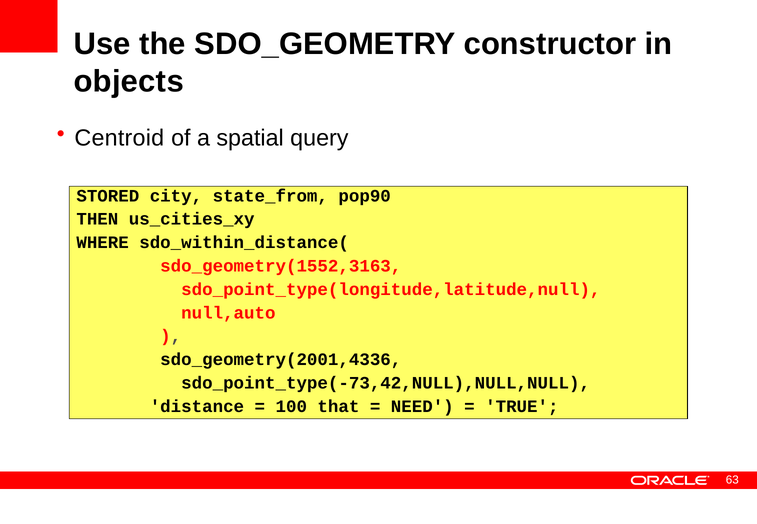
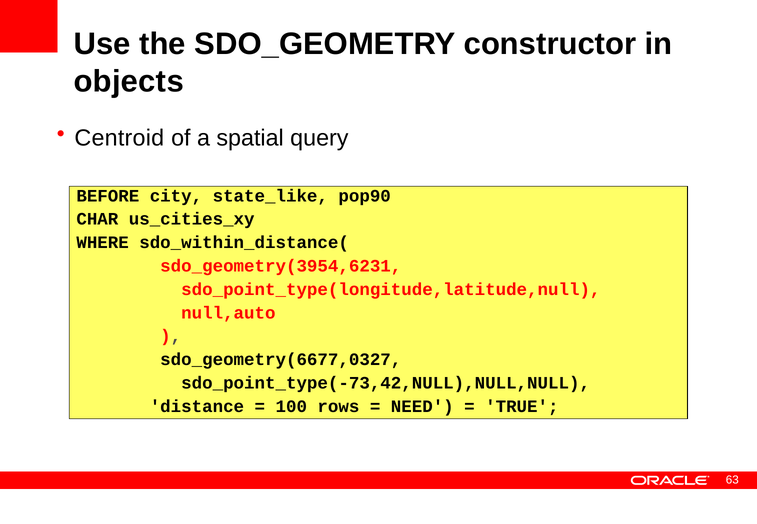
STORED: STORED -> BEFORE (108, 196)
state_from: state_from -> state_like (270, 196)
THEN: THEN -> CHAR (97, 219)
sdo_geometry(1552,3163: sdo_geometry(1552,3163 -> sdo_geometry(3954,6231 (281, 266)
sdo_geometry(2001,4336: sdo_geometry(2001,4336 -> sdo_geometry(6677,0327 (281, 360)
that: that -> rows (338, 407)
